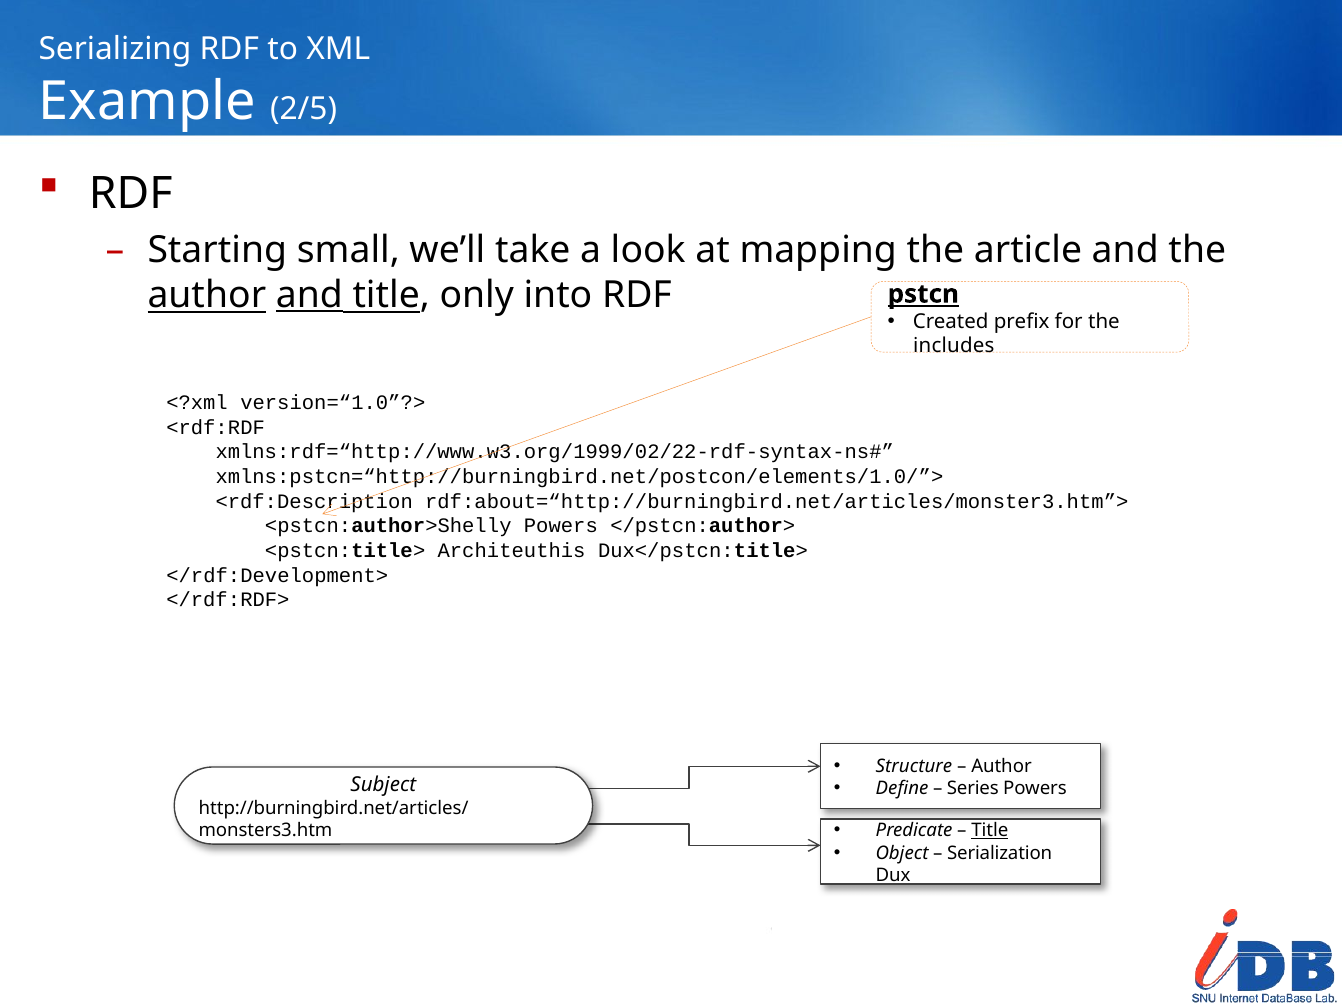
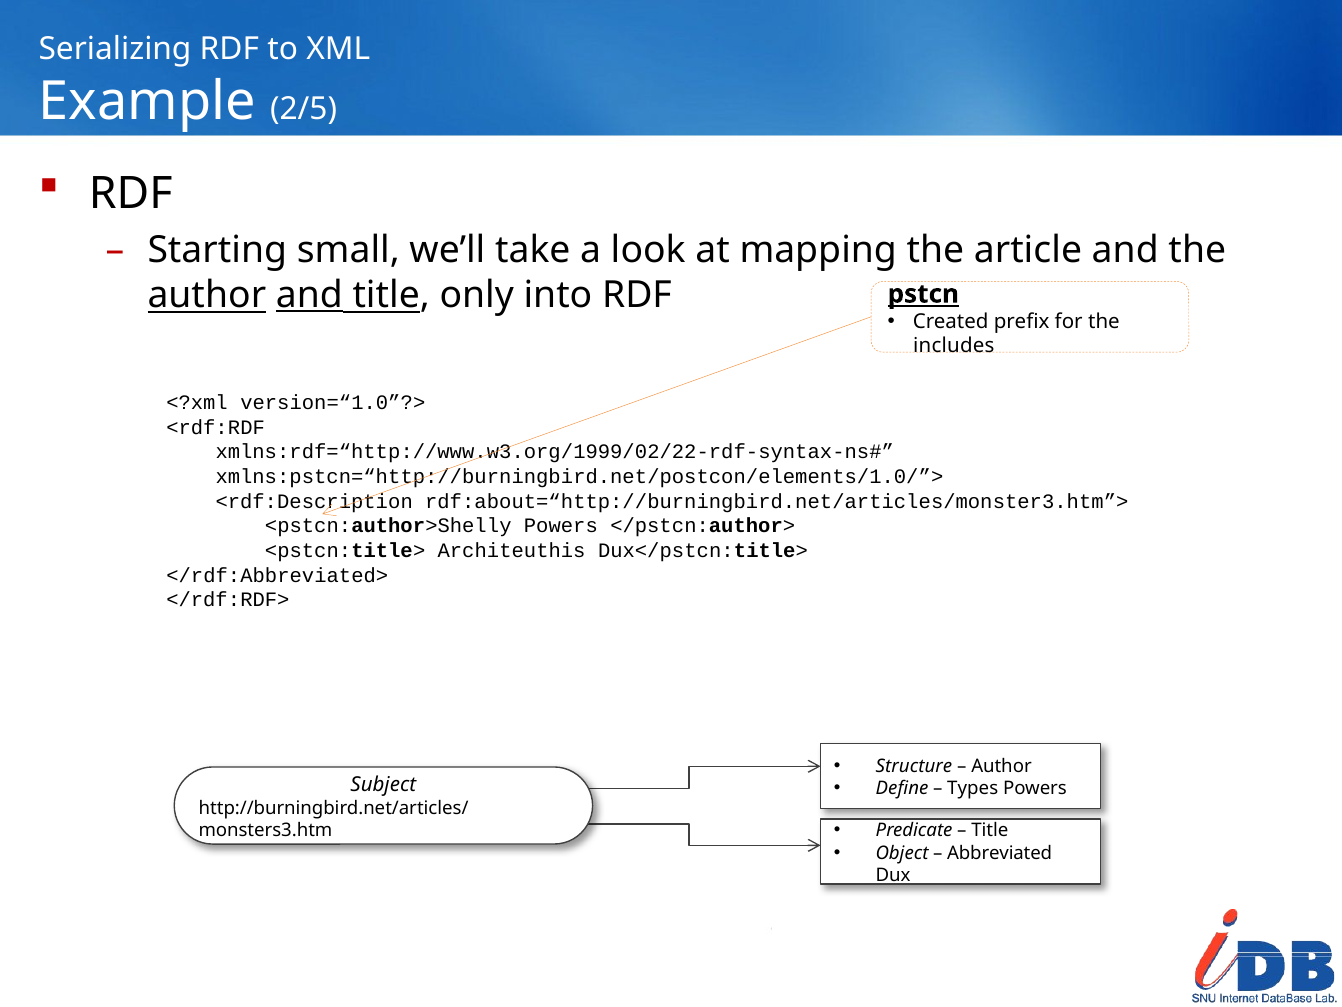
</rdf:Development>: </rdf:Development> -> </rdf:Abbreviated> (277, 575)
Series: Series -> Types (973, 788)
Title underline: present -> none (990, 830)
Serialization: Serialization -> Abbreviated (1000, 853)
